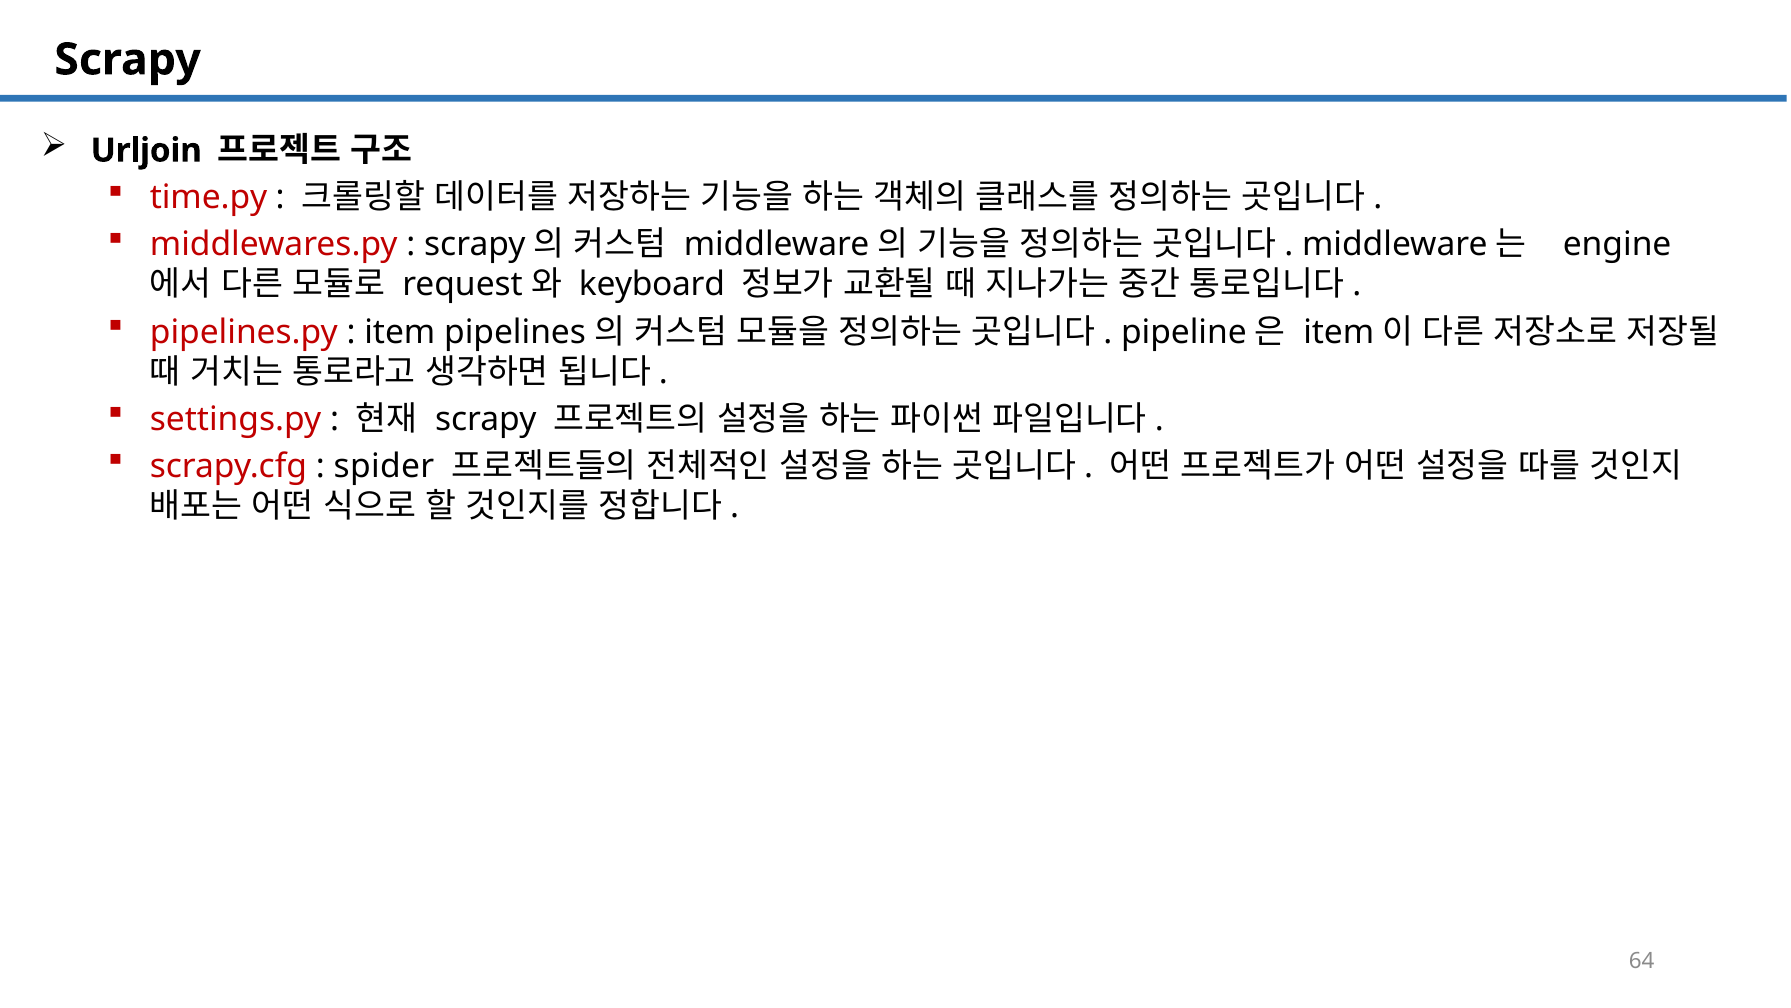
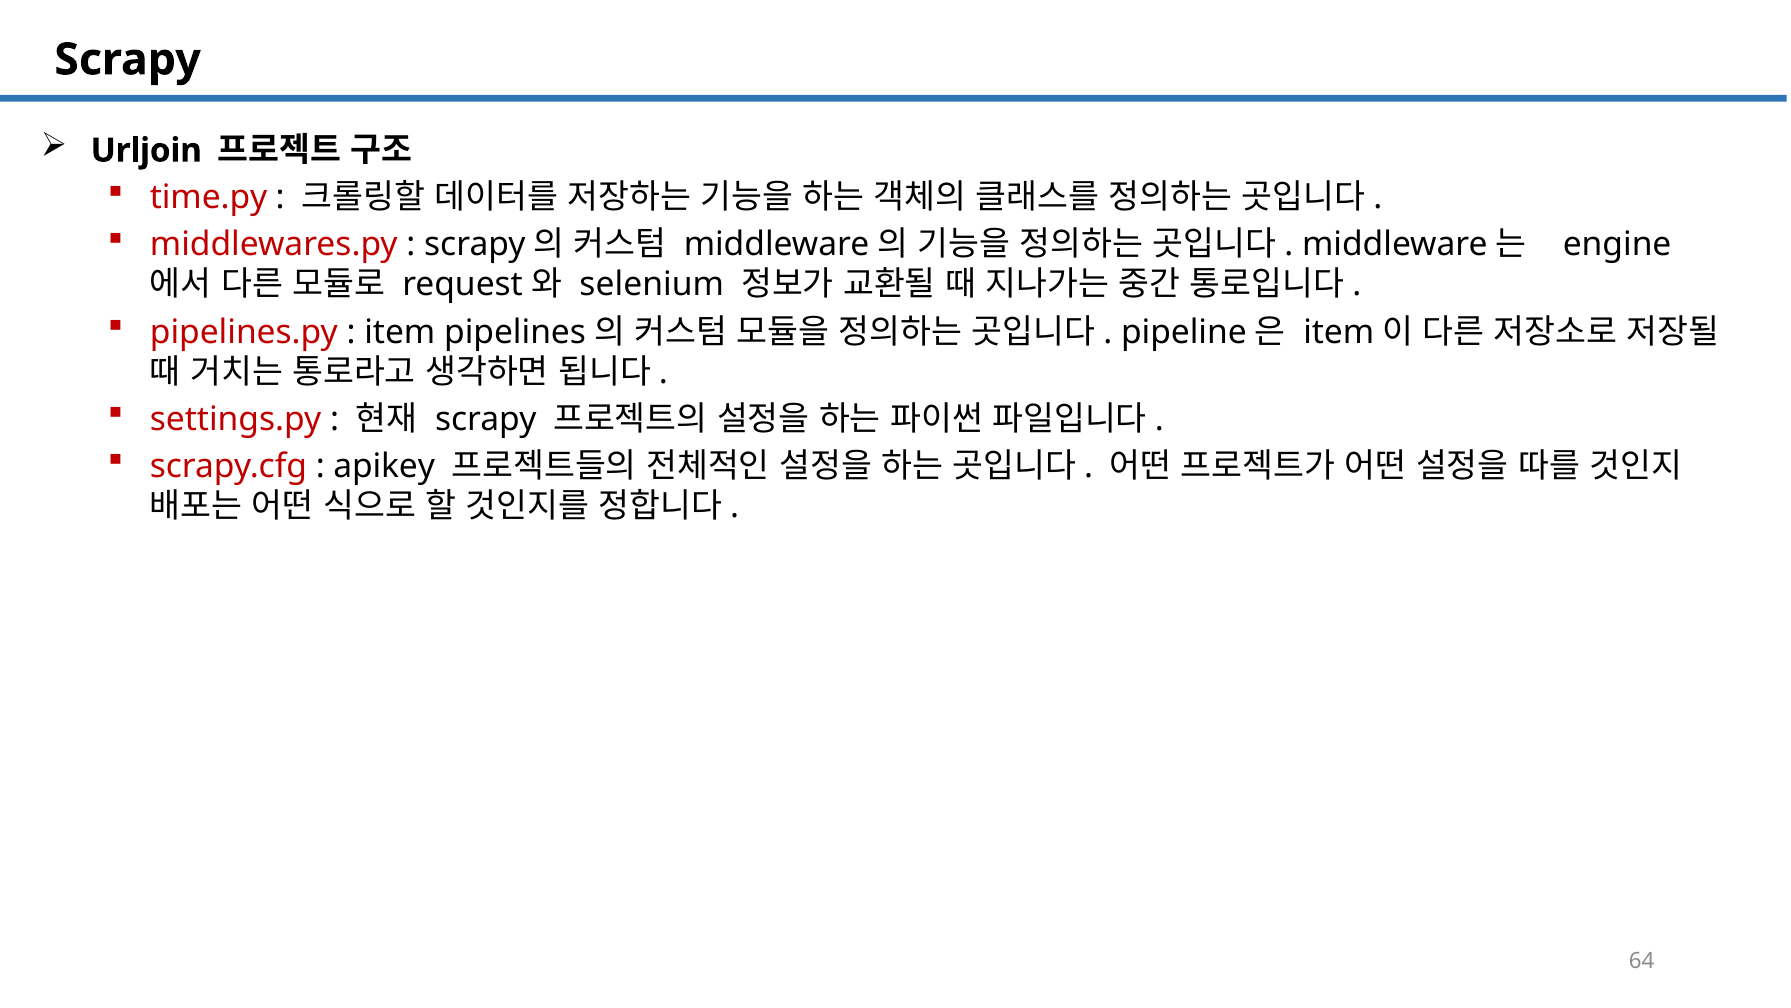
keyboard: keyboard -> selenium (652, 285)
spider: spider -> apikey (384, 466)
